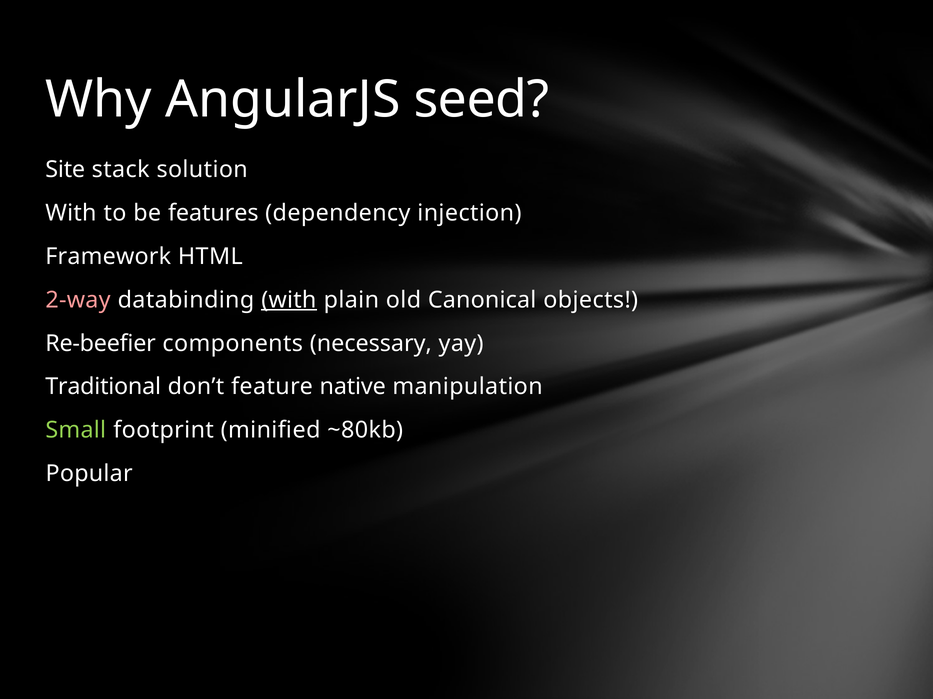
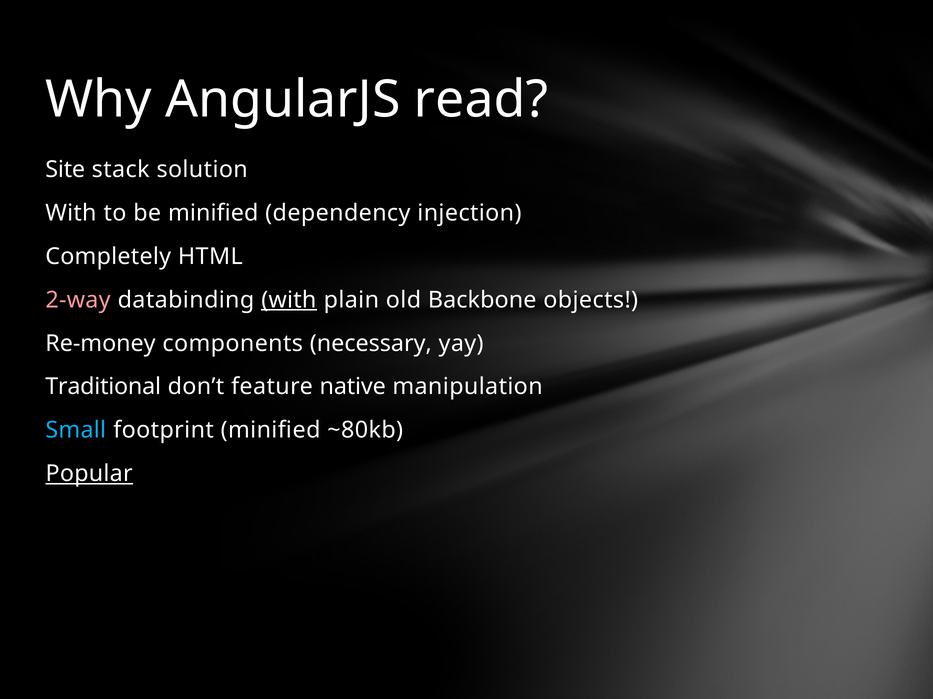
seed: seed -> read (481, 100)
be features: features -> minified (213, 213)
Framework: Framework -> Completely (108, 257)
Canonical: Canonical -> Backbone (482, 300)
Re-beefier: Re-beefier -> Re-money (100, 344)
Small colour: light green -> light blue (76, 431)
Popular underline: none -> present (89, 474)
